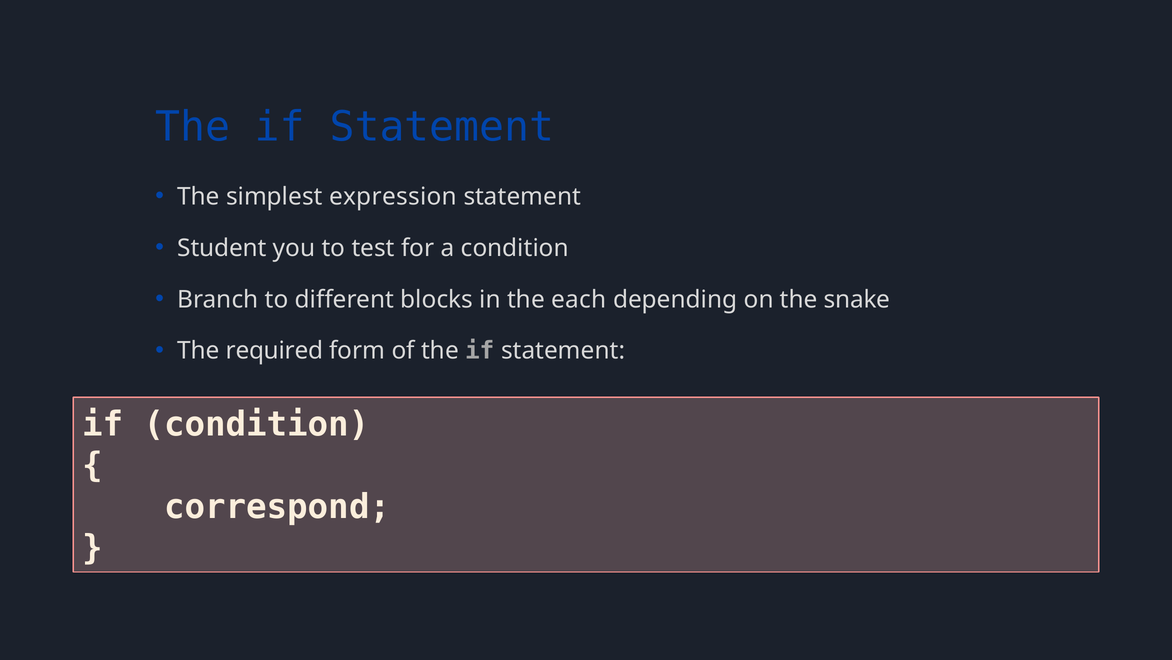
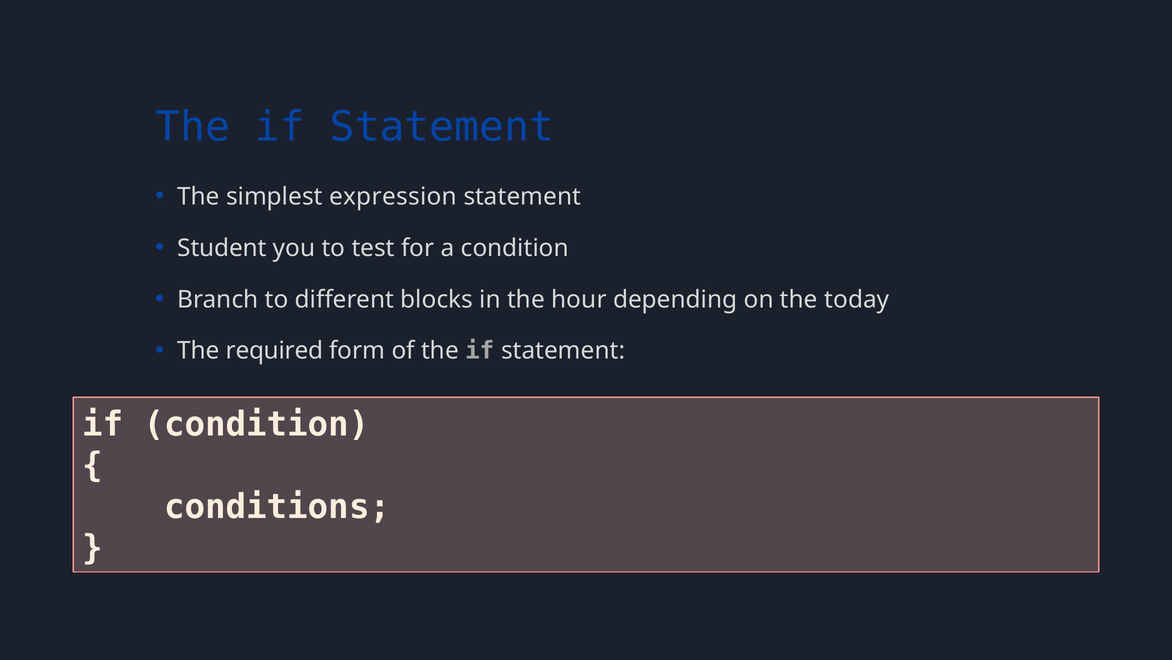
each: each -> hour (579, 299)
snake: snake -> today (857, 299)
correspond: correspond -> conditions (277, 506)
